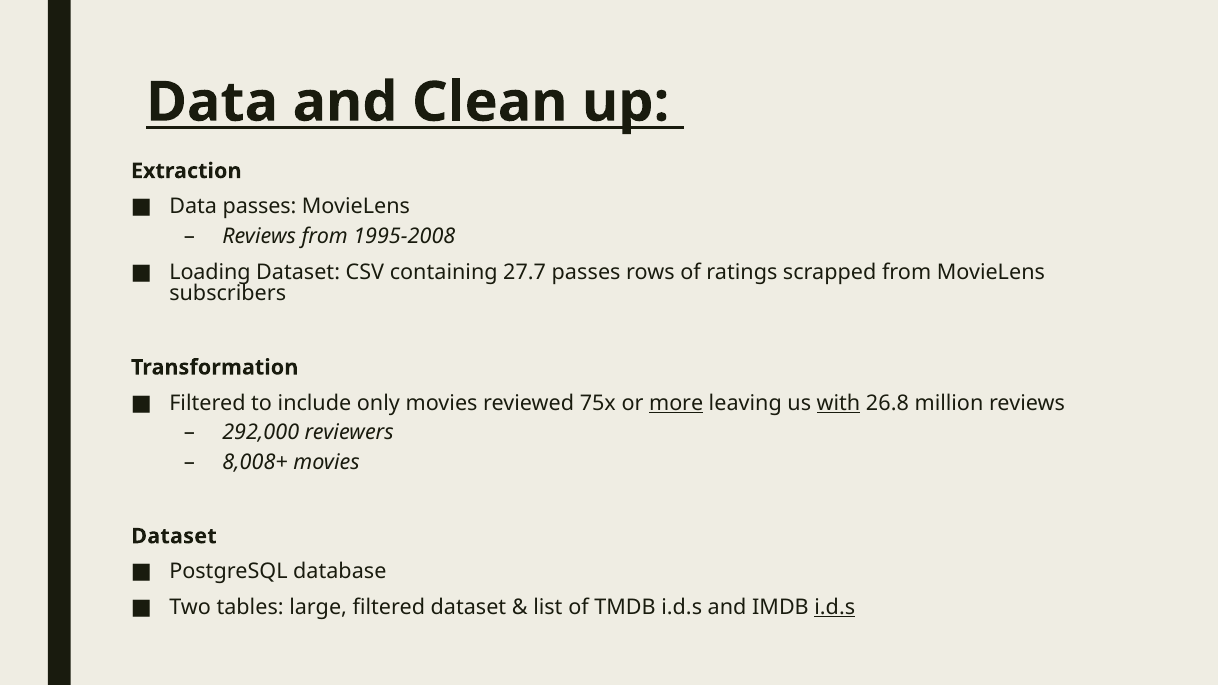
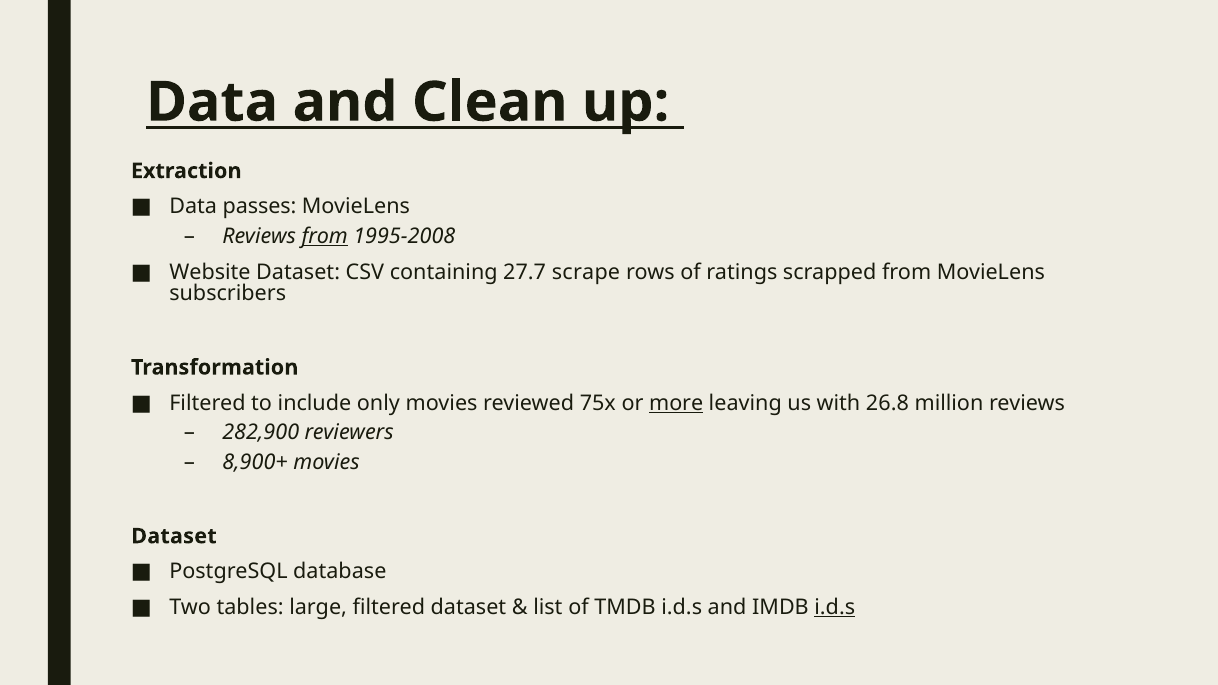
from underline: none -> present (325, 236)
Loading: Loading -> Website (210, 272)
27.7 passes: passes -> scrape (586, 272)
with underline: present -> none (839, 403)
292,000: 292,000 -> 282,900 (261, 433)
8,008+: 8,008+ -> 8,900+ (255, 463)
